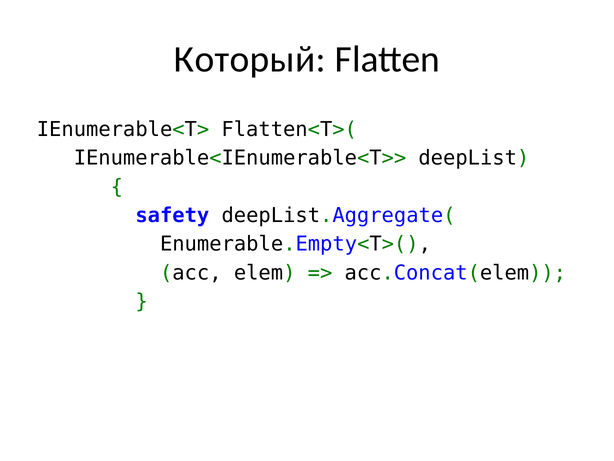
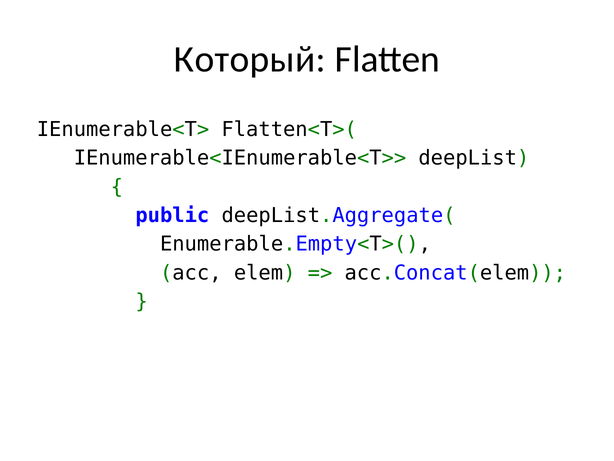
safety: safety -> public (172, 215)
